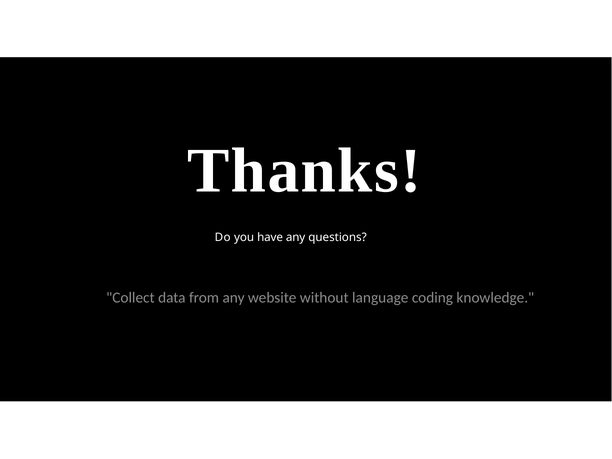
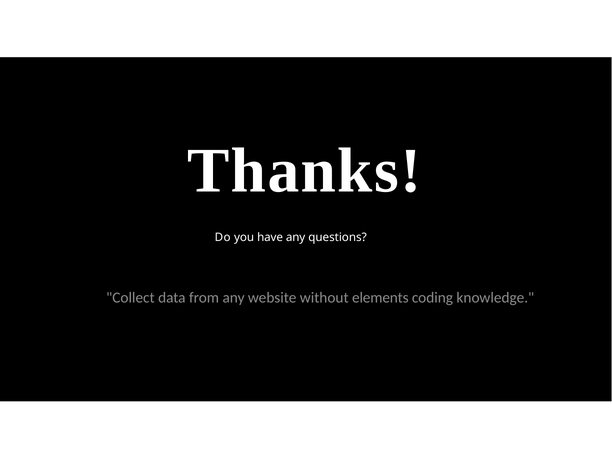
language: language -> elements (380, 298)
